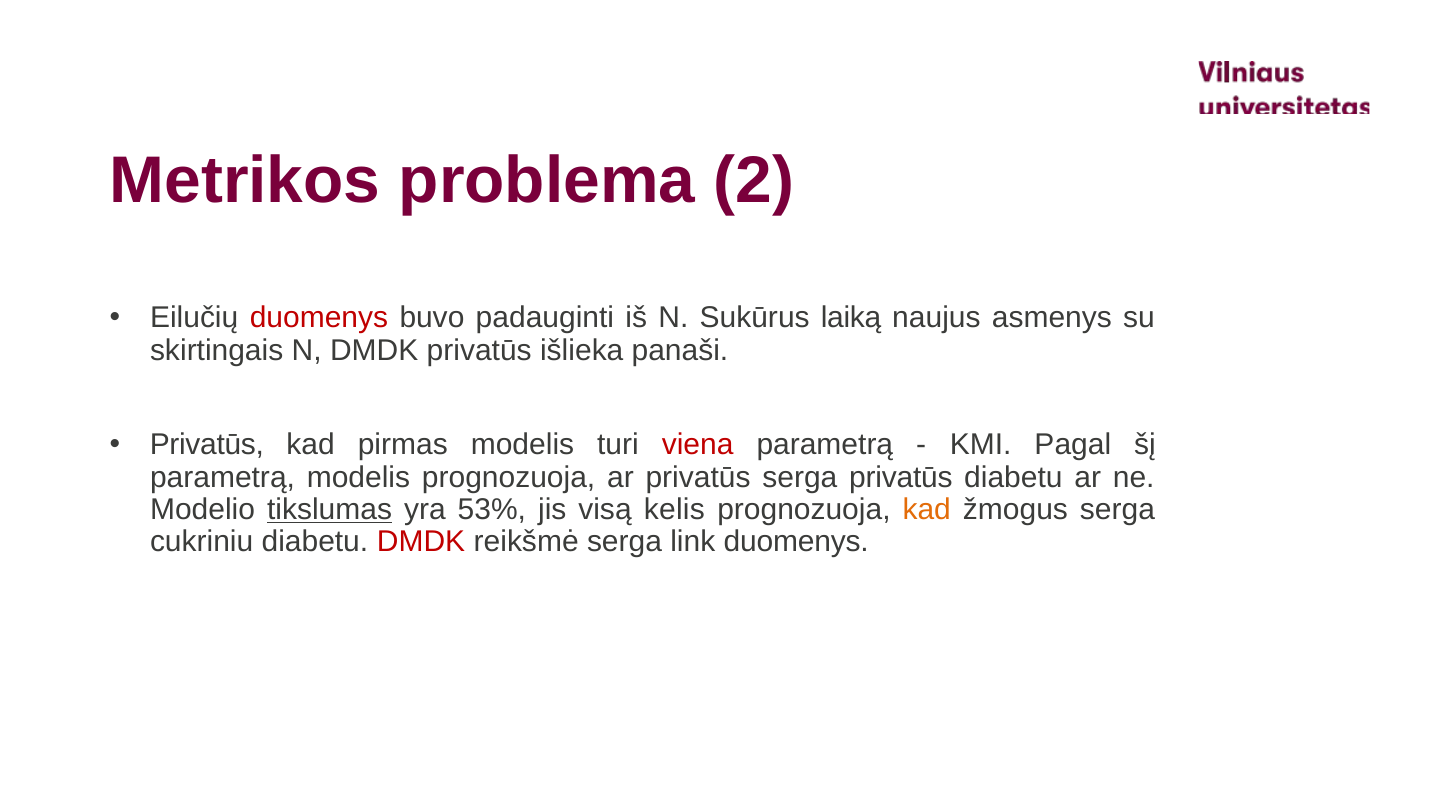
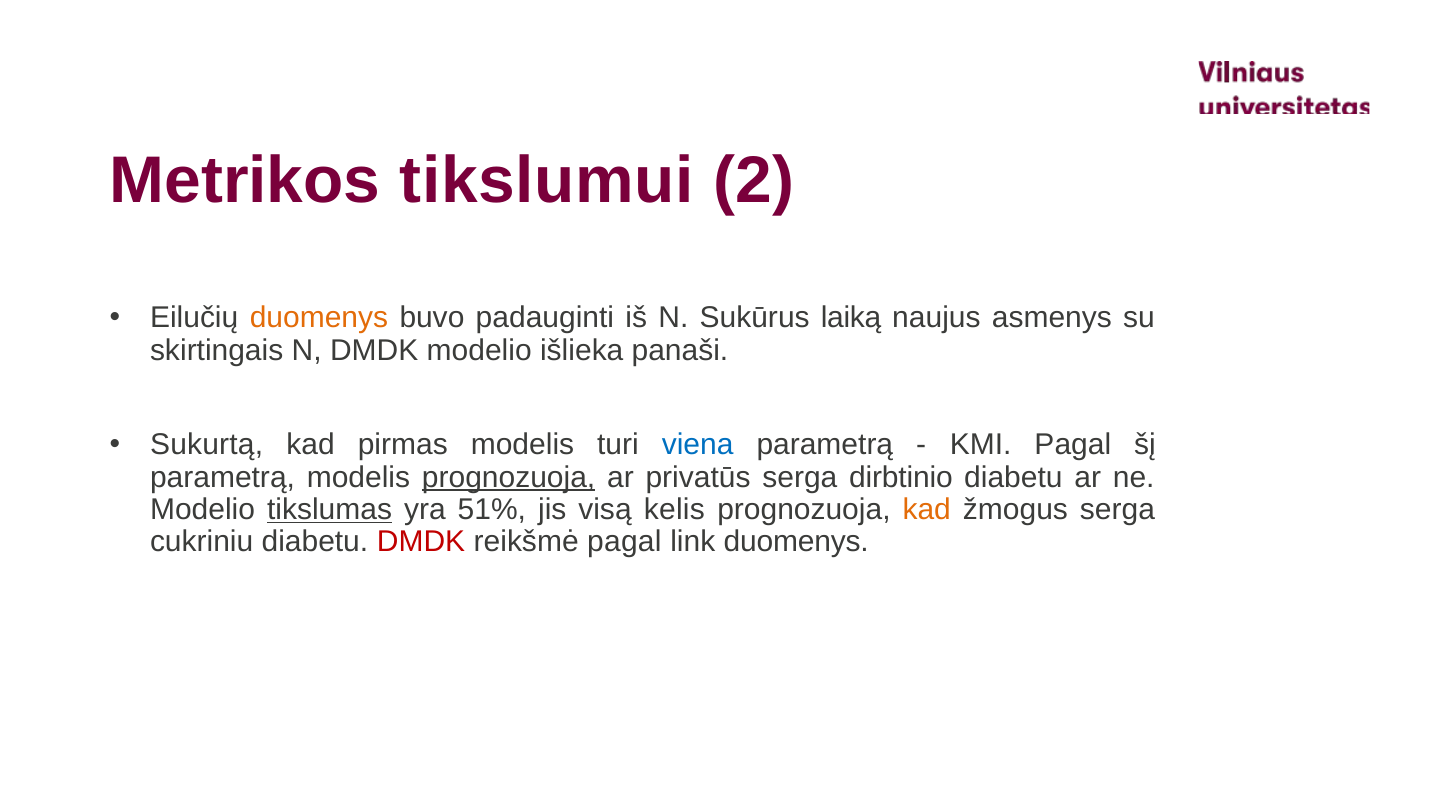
problema: problema -> tikslumui (547, 181)
duomenys colour: red -> orange (319, 318)
DMDK privatūs: privatūs -> modelio (479, 350)
Privatūs: Privatūs -> Sukurtą (207, 445)
viena colour: red -> blue (698, 445)
prognozuoja underline: none -> present (509, 477)
serga privatūs: privatūs -> dirbtinio (901, 477)
53%: 53% -> 51% (492, 509)
reikšmė serga: serga -> pagal (624, 542)
